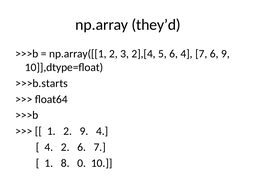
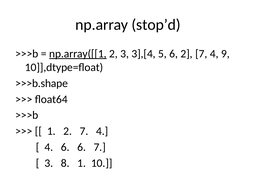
they’d: they’d -> stop’d (156, 25)
np.array([[1 underline: none -> present (78, 54)
2],[4: 2],[4 -> 3],[4 (144, 54)
6 4: 4 -> 2 (187, 54)
6: 6 -> 4 (214, 54)
>>>b.starts: >>>b.starts -> >>>b.shape (42, 83)
1 2 9: 9 -> 7 (84, 131)
4 2: 2 -> 6 (65, 147)
1: 1 -> 3 (49, 163)
8 0: 0 -> 1 (82, 163)
